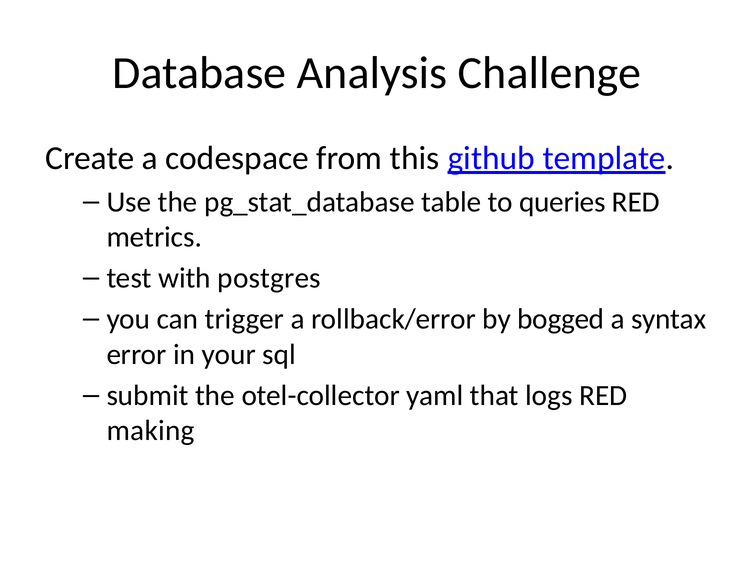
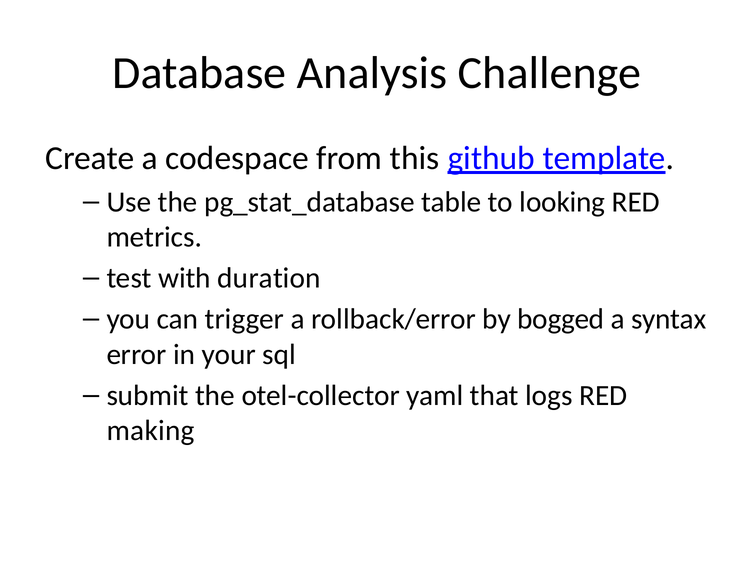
queries: queries -> looking (562, 202)
postgres: postgres -> duration (269, 279)
